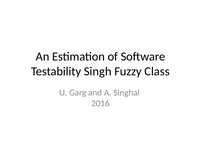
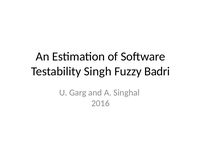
Class: Class -> Badri (157, 71)
